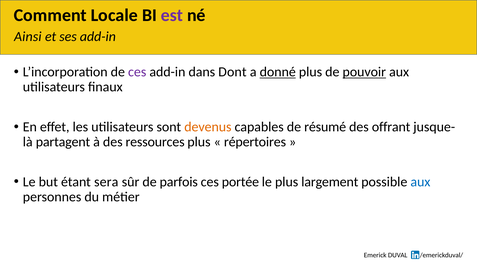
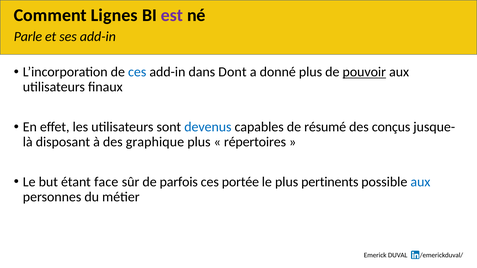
Locale: Locale -> Lignes (114, 15)
Ainsi: Ainsi -> Parle (28, 36)
ces colour: purple -> blue (137, 72)
donné underline: present -> none (278, 72)
devenus colour: orange -> blue (208, 127)
offrant: offrant -> conçus (391, 127)
partagent: partagent -> disposant (63, 142)
ressources: ressources -> graphique (155, 142)
sera: sera -> face (106, 182)
largement: largement -> pertinents (330, 182)
